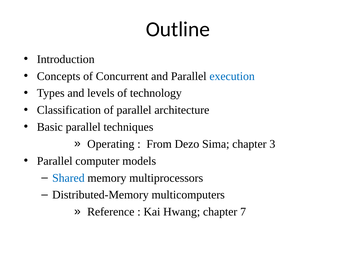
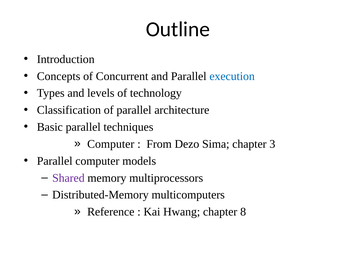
Operating: Operating -> Computer (111, 144)
Shared colour: blue -> purple (68, 178)
7: 7 -> 8 (243, 211)
